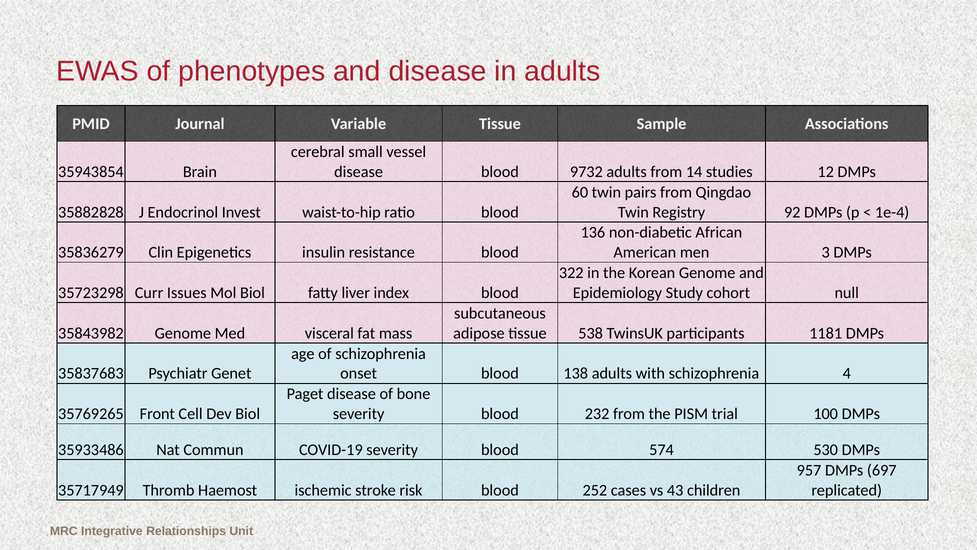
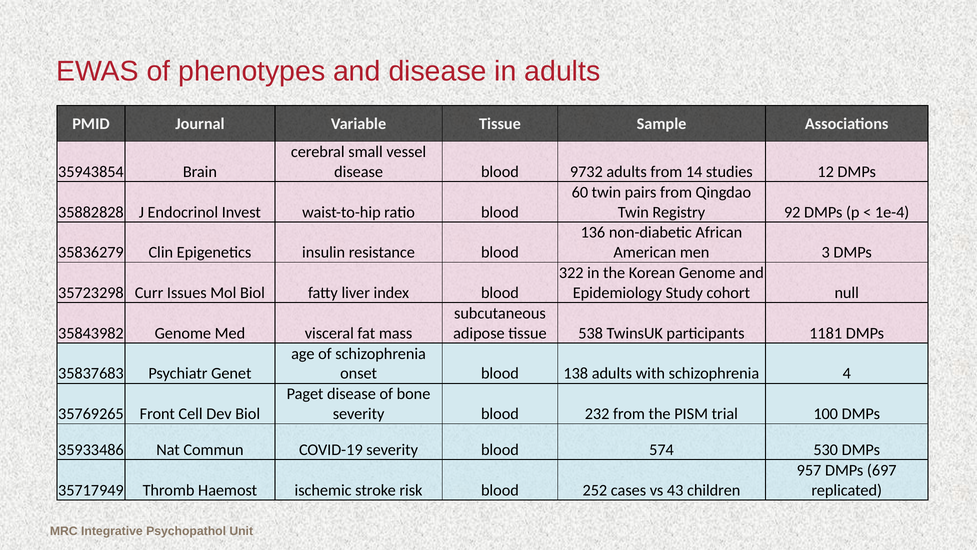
Relationships: Relationships -> Psychopathol (186, 531)
